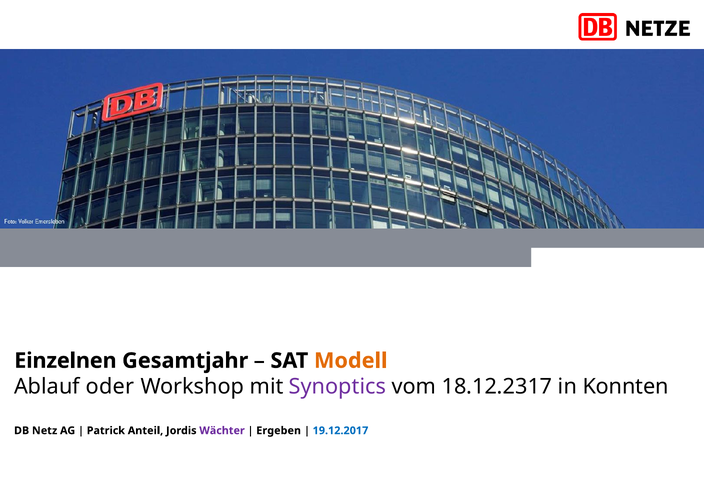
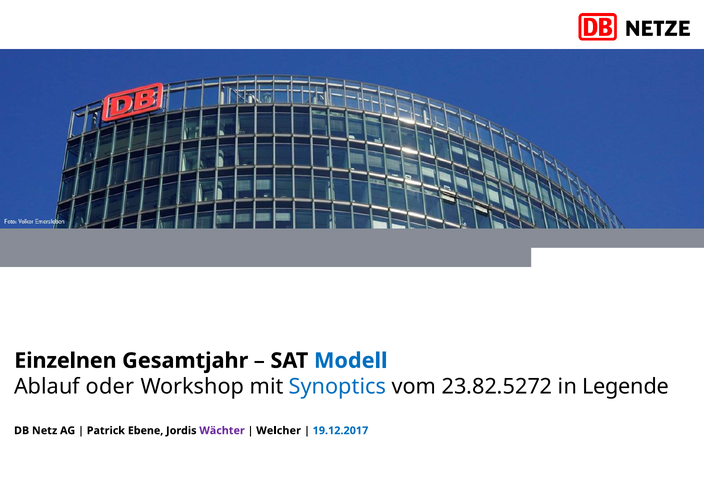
Modell colour: orange -> blue (351, 360)
Synoptics colour: purple -> blue (338, 386)
18.12.2317: 18.12.2317 -> 23.82.5272 (497, 386)
Konnten: Konnten -> Legende (626, 386)
Anteil: Anteil -> Ebene (146, 430)
Ergeben: Ergeben -> Welcher (279, 430)
